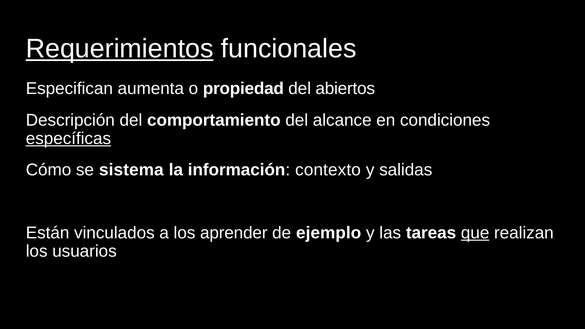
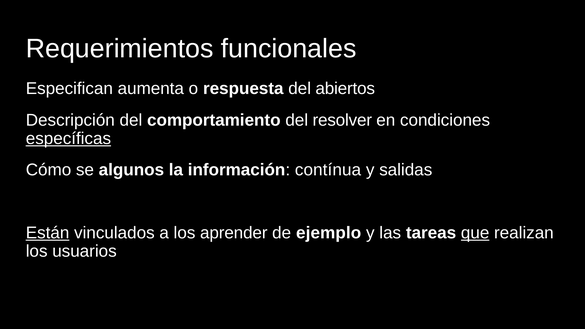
Requerimientos underline: present -> none (120, 49)
propiedad: propiedad -> respuesta (243, 89)
alcance: alcance -> resolver (342, 120)
sistema: sistema -> algunos (131, 170)
contexto: contexto -> contínua (328, 170)
Están underline: none -> present (48, 233)
